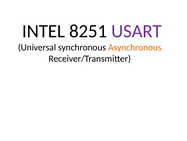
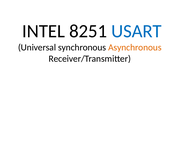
USART colour: purple -> blue (136, 31)
